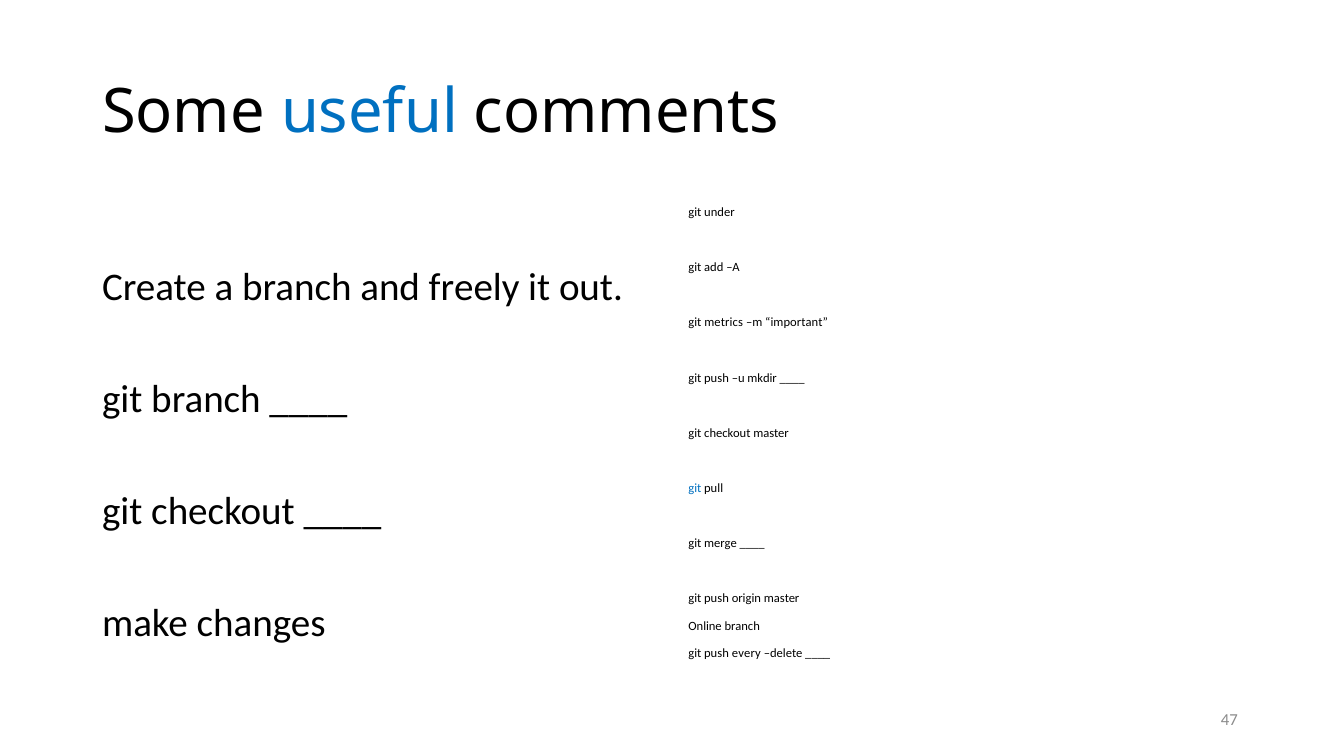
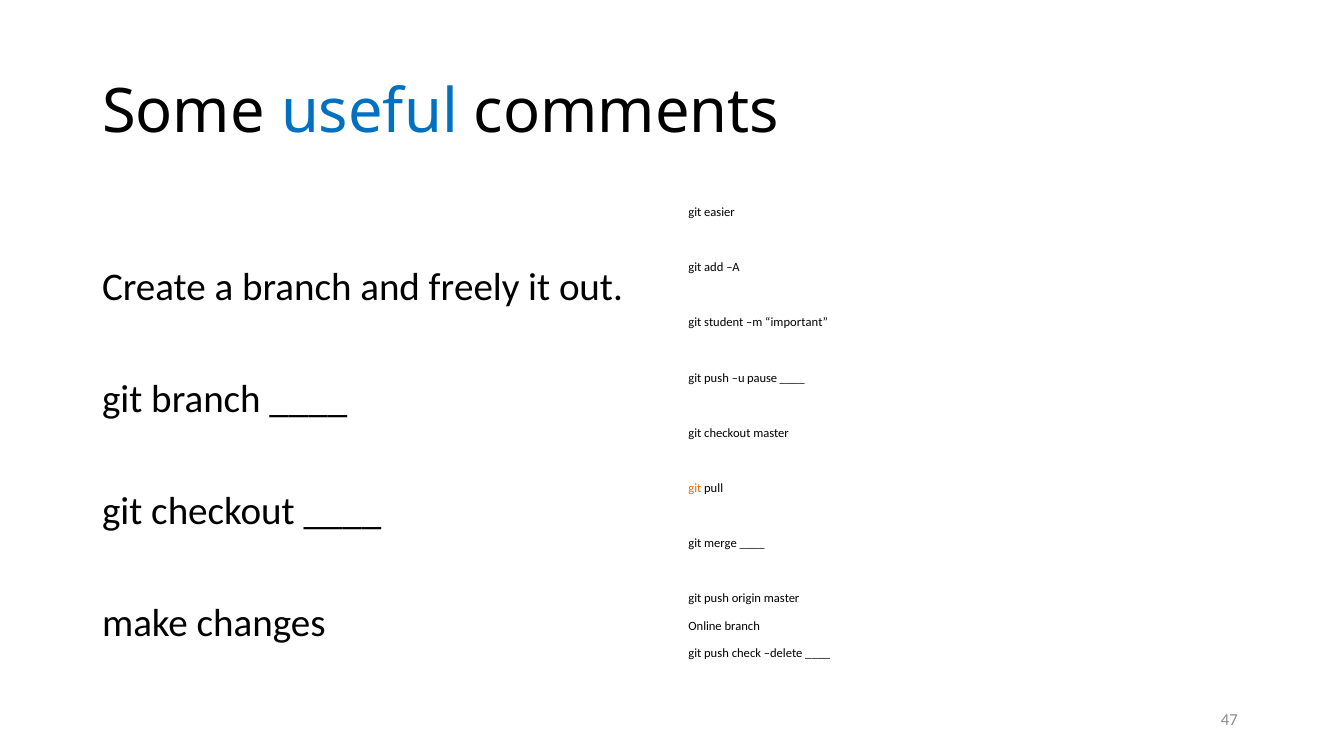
under: under -> easier (719, 212)
metrics: metrics -> student (724, 323)
mkdir: mkdir -> pause (762, 378)
git colour: blue -> orange (695, 488)
every: every -> check (746, 653)
